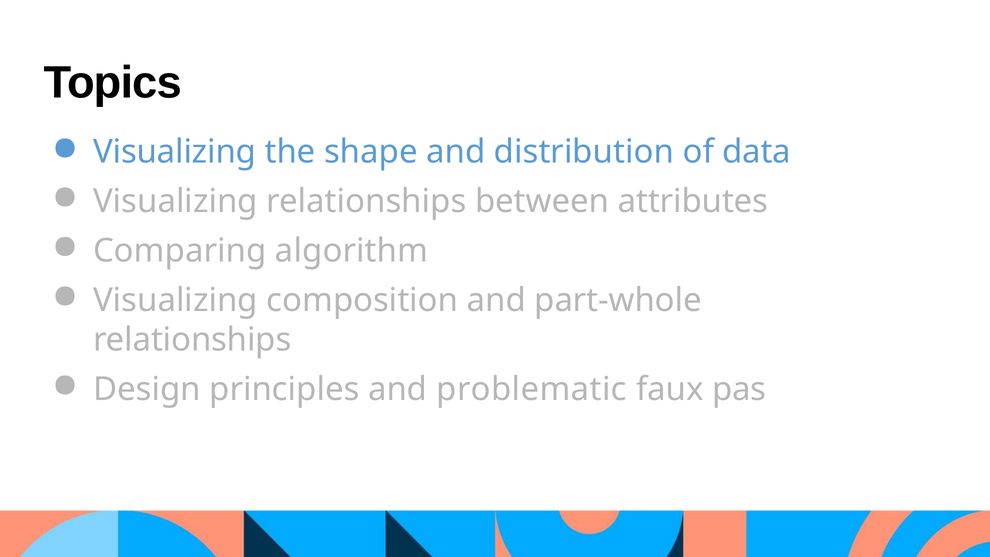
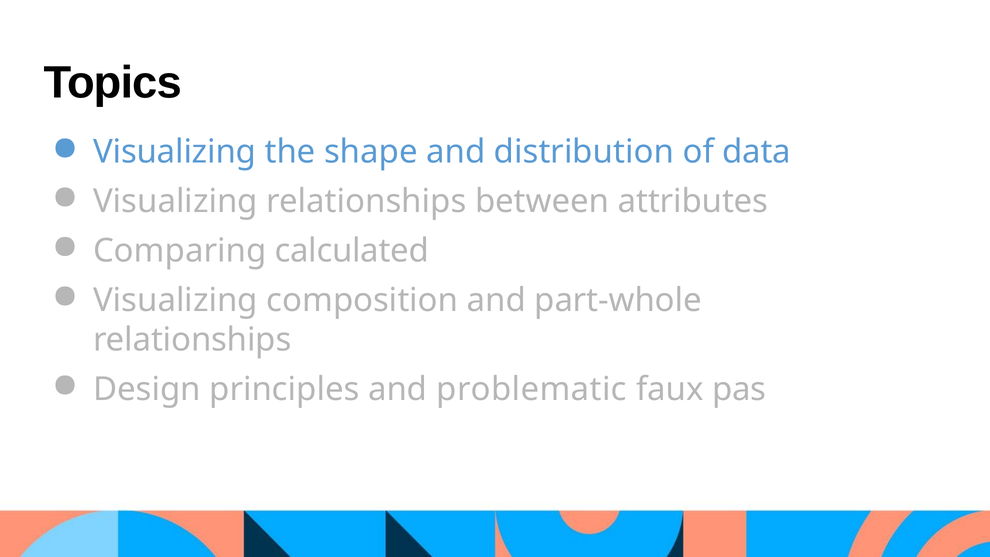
algorithm: algorithm -> calculated (352, 251)
